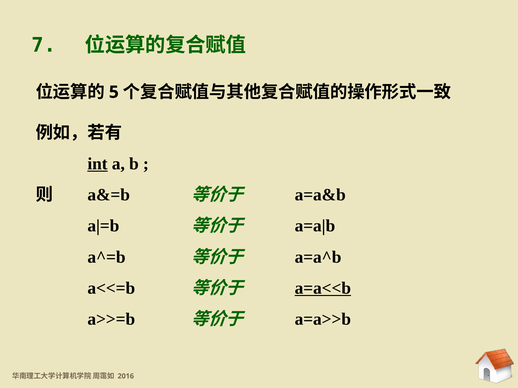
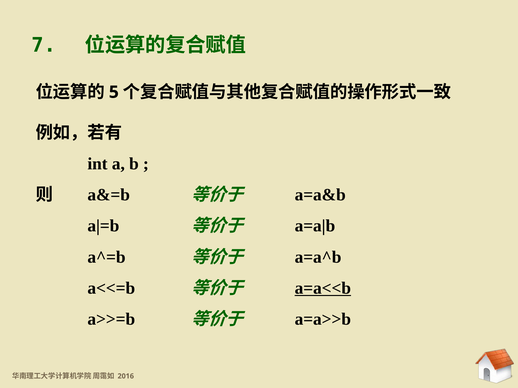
int underline: present -> none (98, 164)
